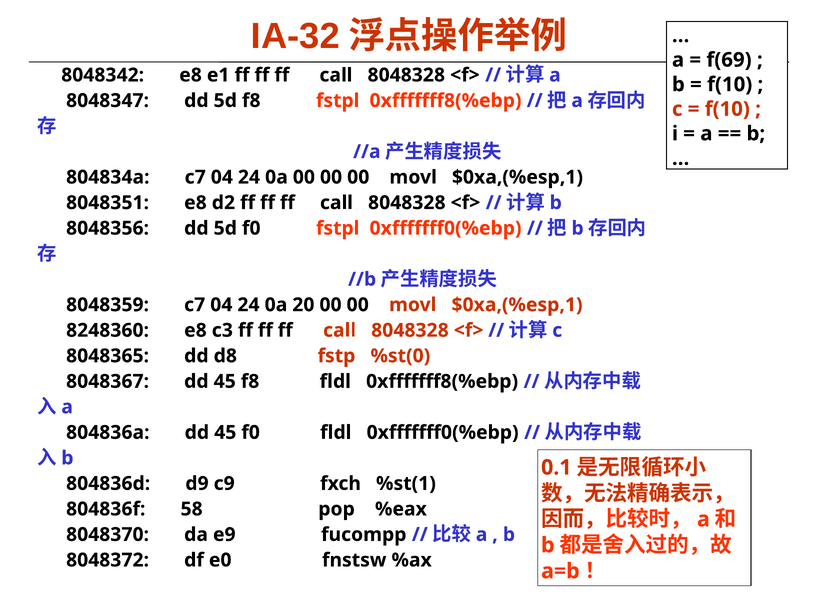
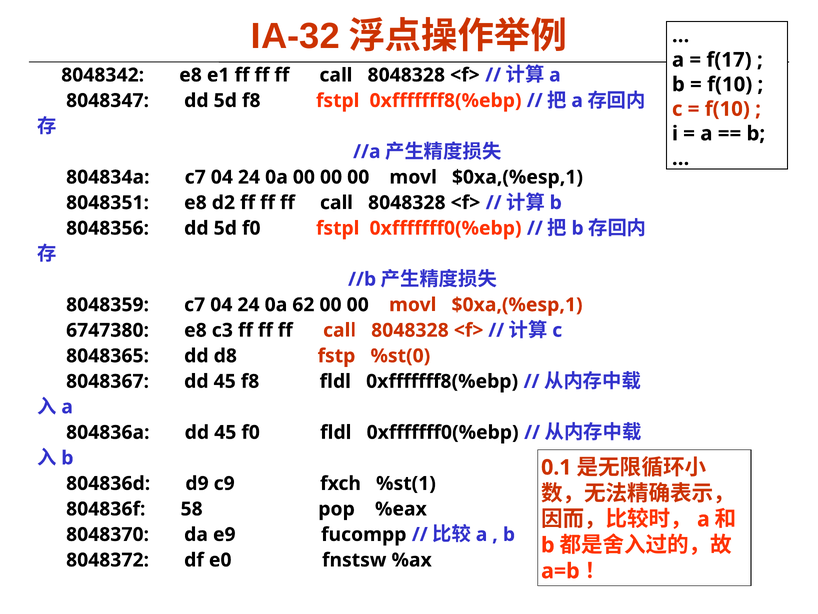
f(69: f(69 -> f(17 (729, 60)
20: 20 -> 62 (303, 305)
8248360: 8248360 -> 6747380 (108, 330)
